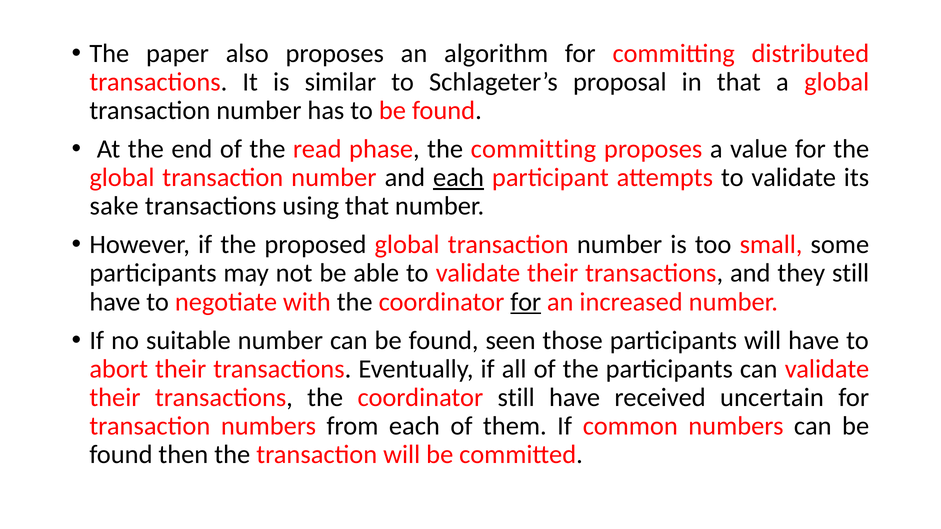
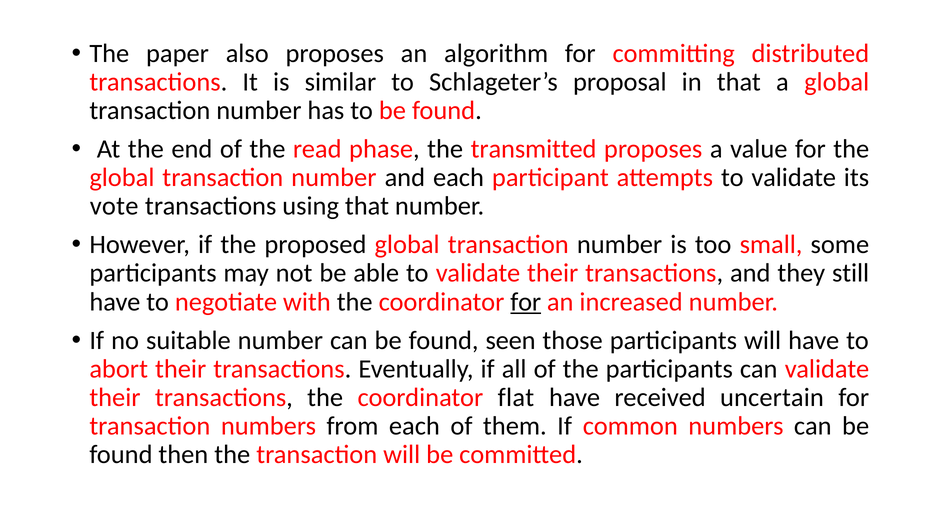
the committing: committing -> transmitted (534, 149)
each underline: present -> none (458, 178)
sake: sake -> vote (114, 206)
coordinator still: still -> flat (516, 398)
